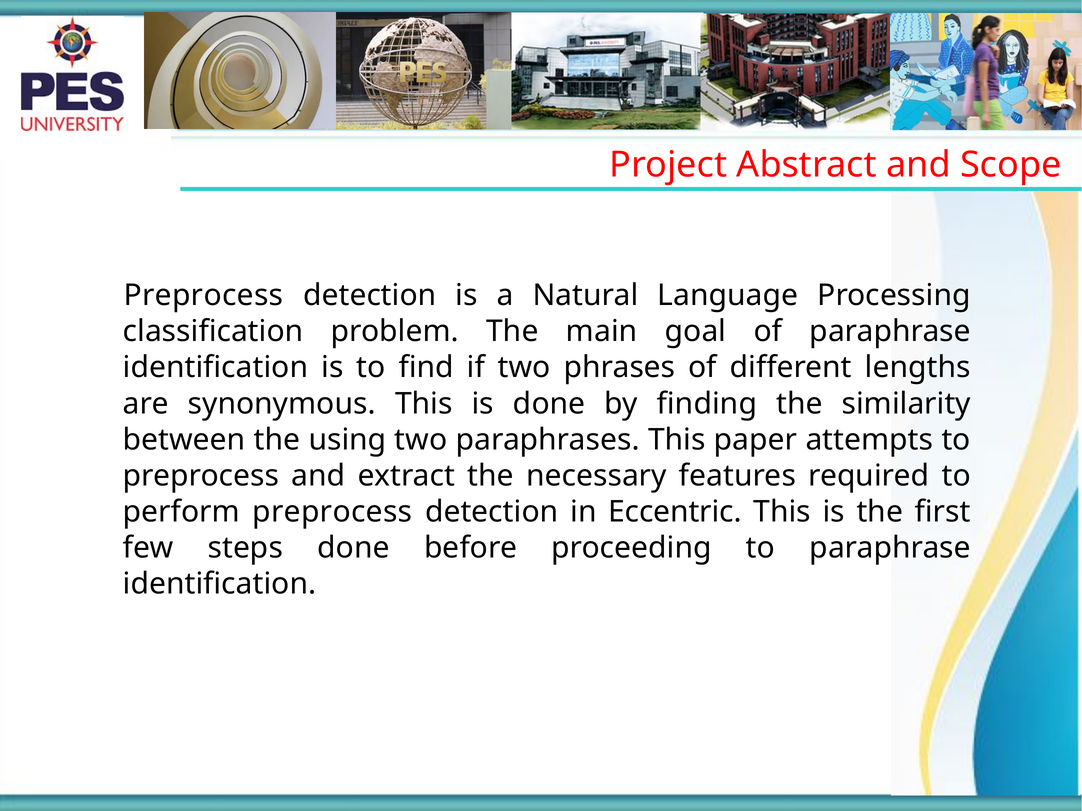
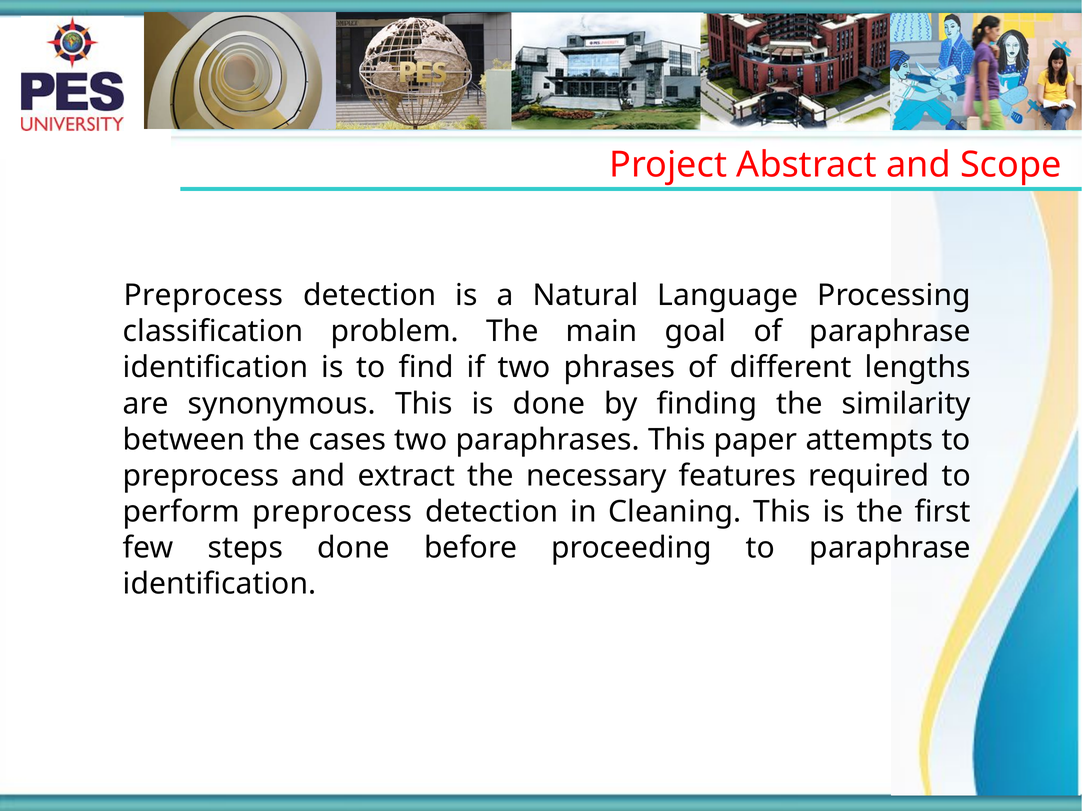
using: using -> cases (347, 440)
Eccentric: Eccentric -> Cleaning (675, 512)
